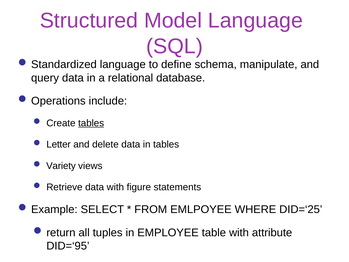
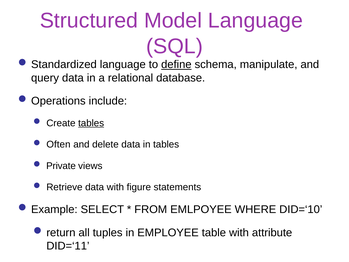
define underline: none -> present (176, 64)
Letter: Letter -> Often (58, 144)
Variety: Variety -> Private (61, 166)
DID=‘25: DID=‘25 -> DID=‘10 (301, 209)
DID=‘95: DID=‘95 -> DID=‘11 (68, 246)
